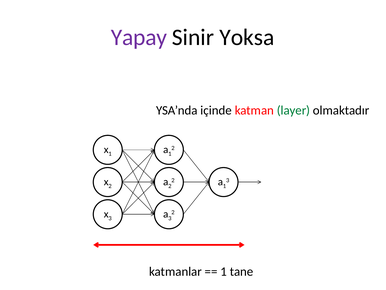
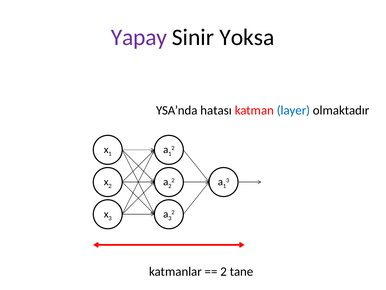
içinde: içinde -> hatası (216, 110)
layer colour: green -> blue (293, 110)
1: 1 -> 2 (224, 271)
